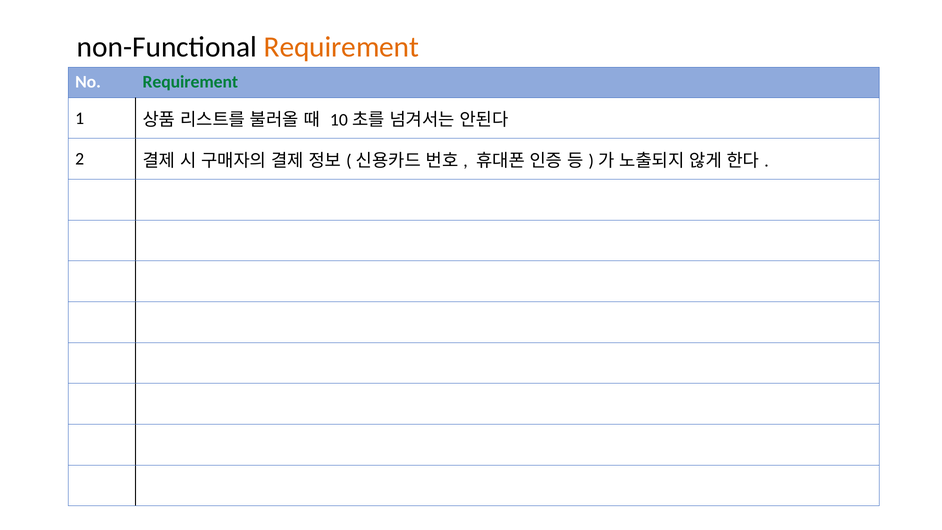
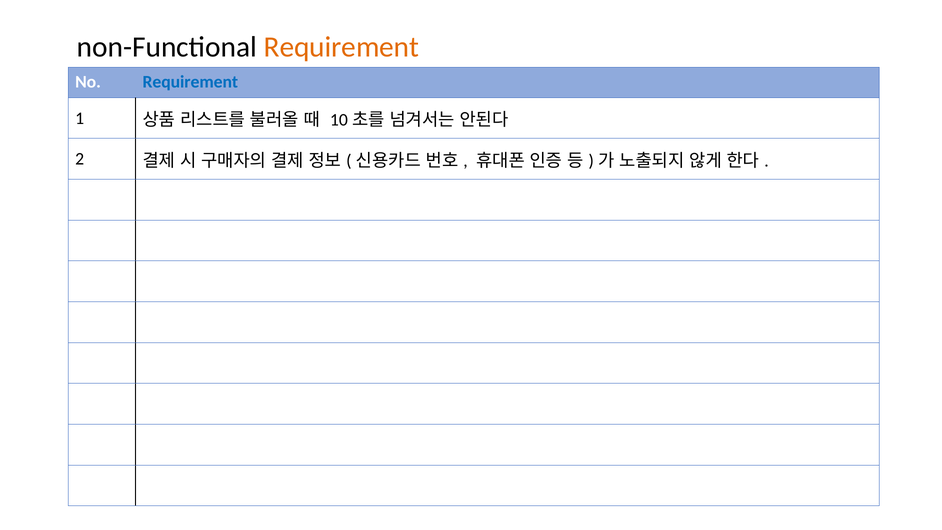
Requirement colour: green -> blue (190, 82)
